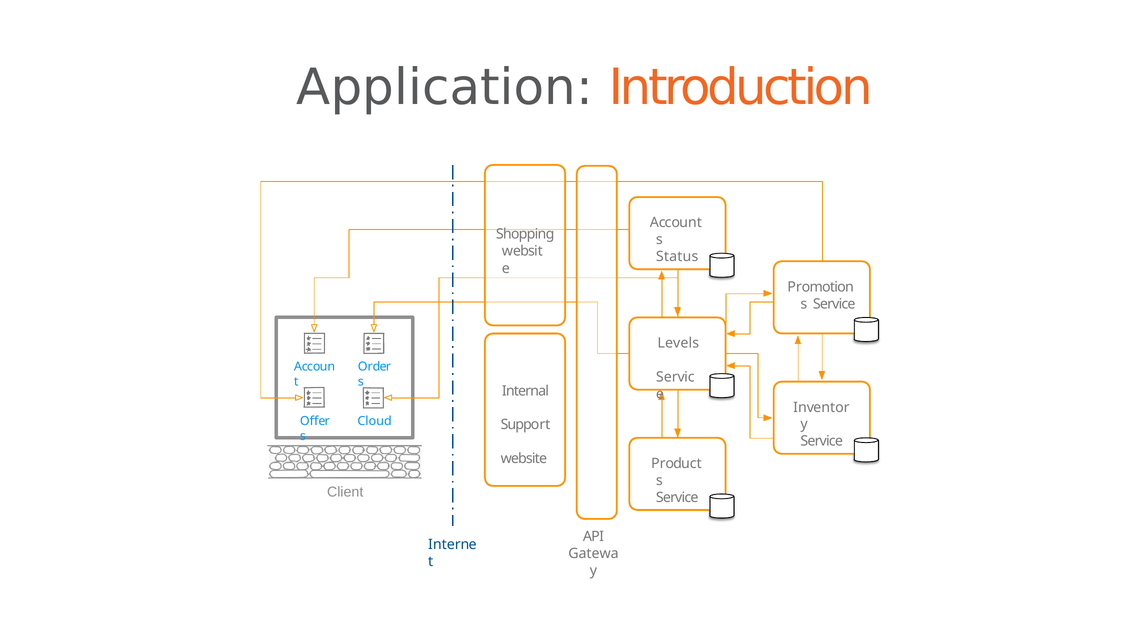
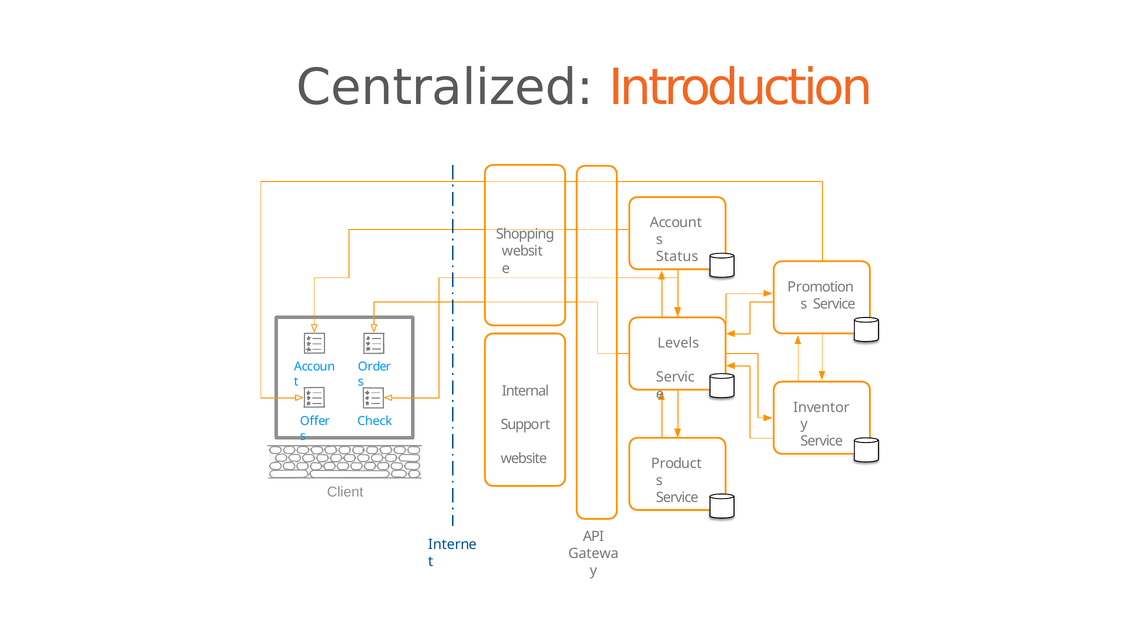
Application: Application -> Centralized (445, 88)
Cloud: Cloud -> Check (375, 421)
